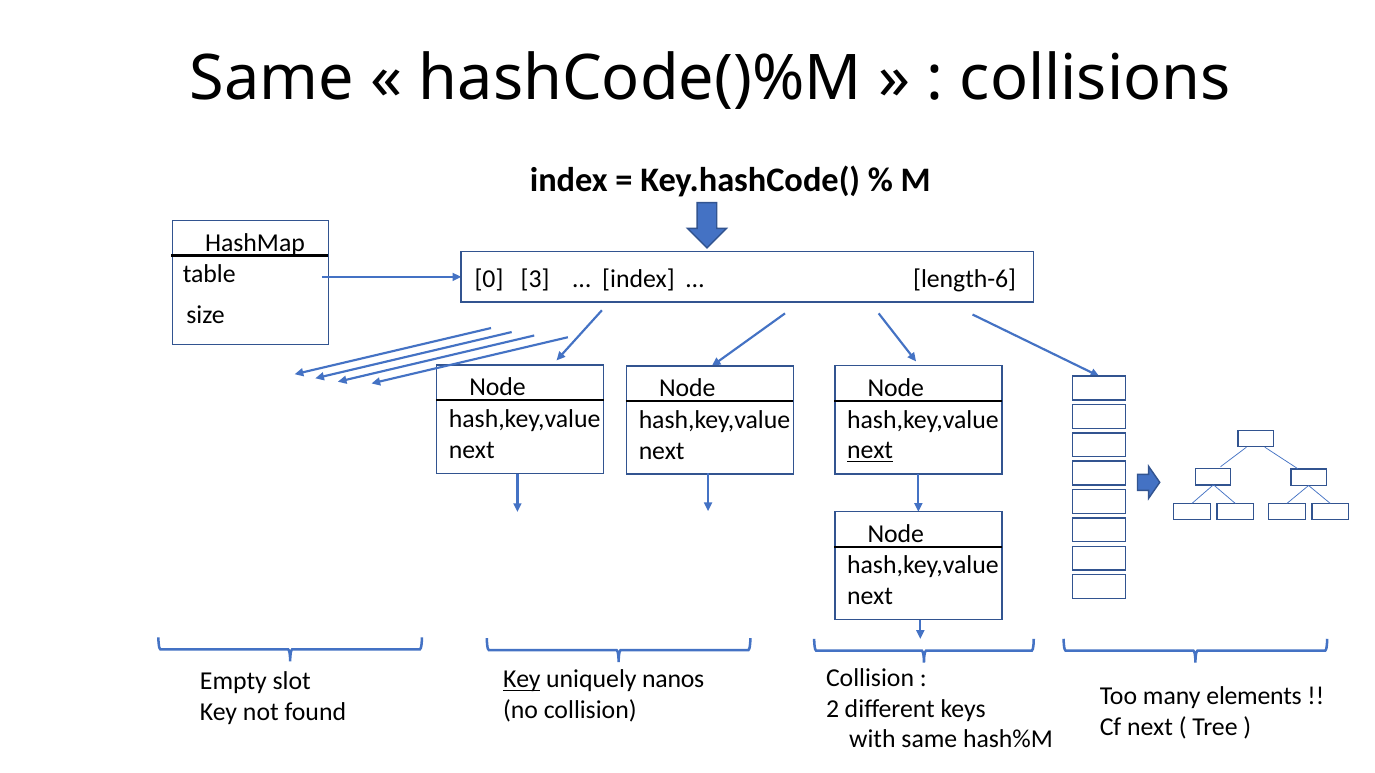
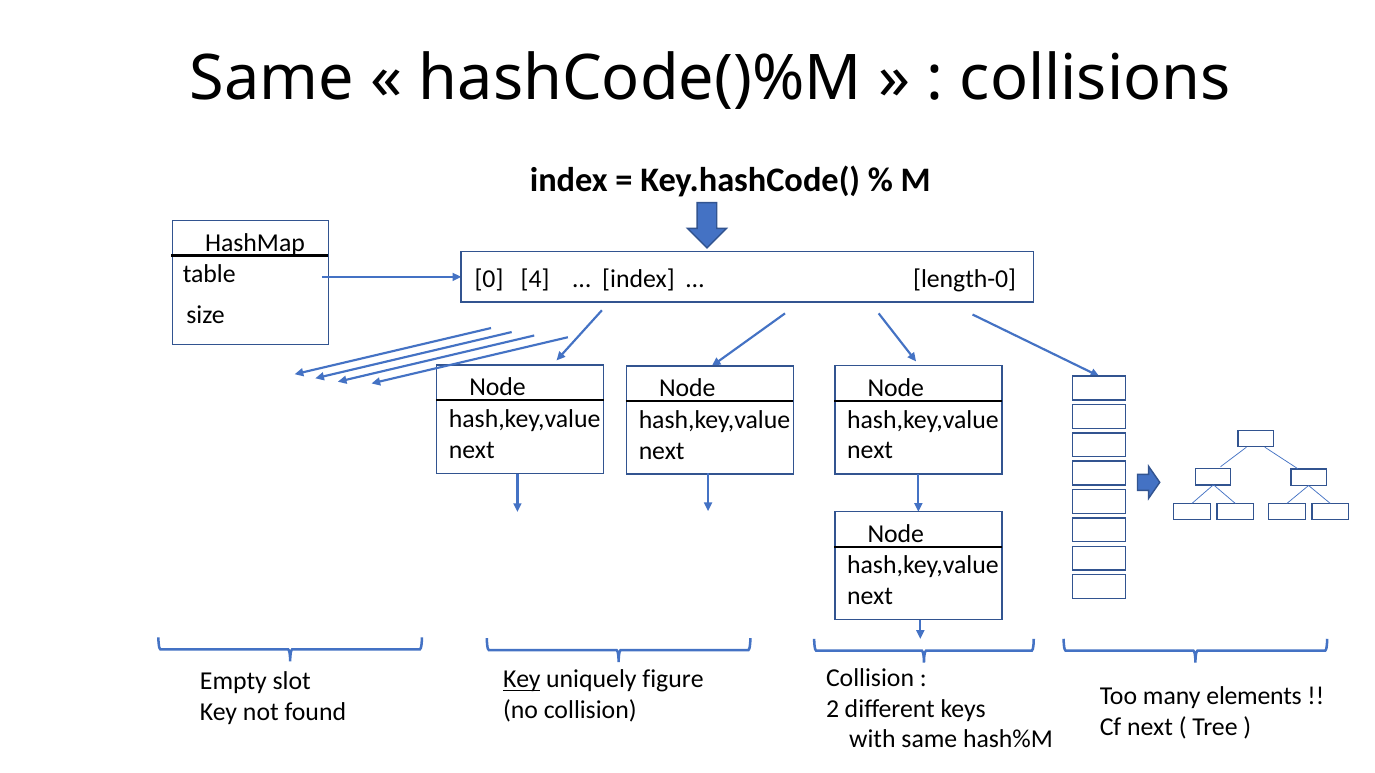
3: 3 -> 4 (535, 279)
length-6: length-6 -> length-0 (965, 279)
next underline: present -> none (870, 451)
nanos: nanos -> figure (673, 680)
